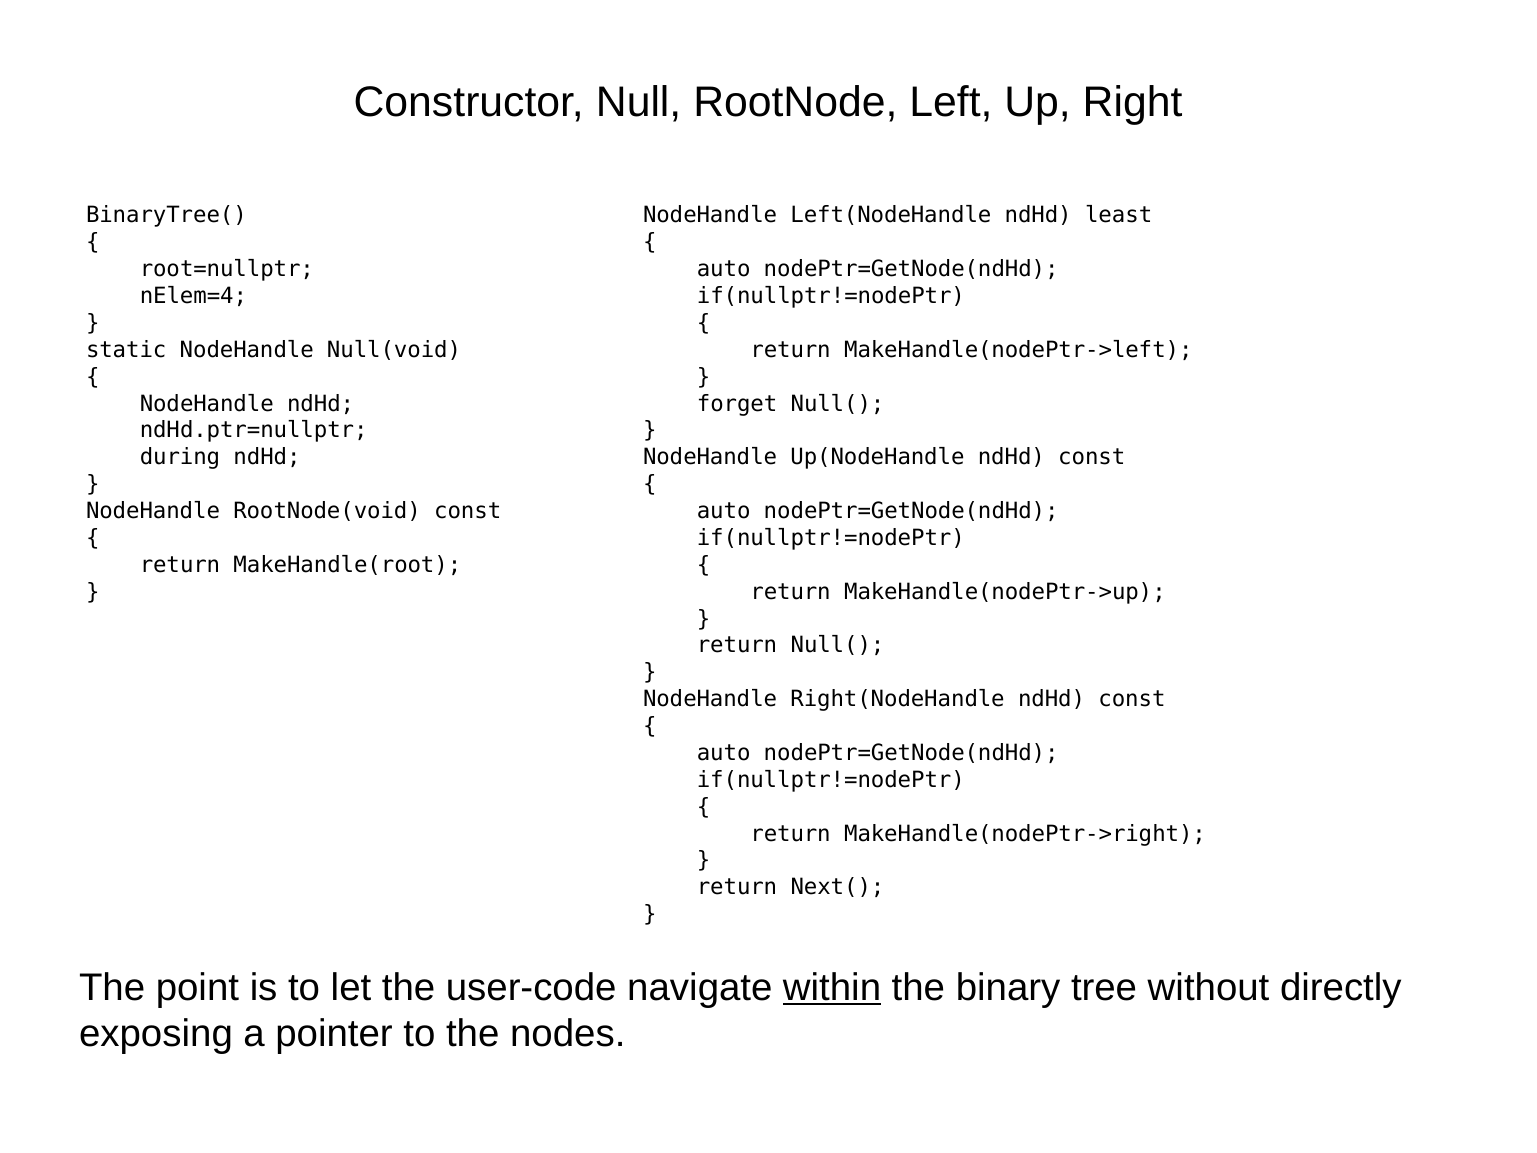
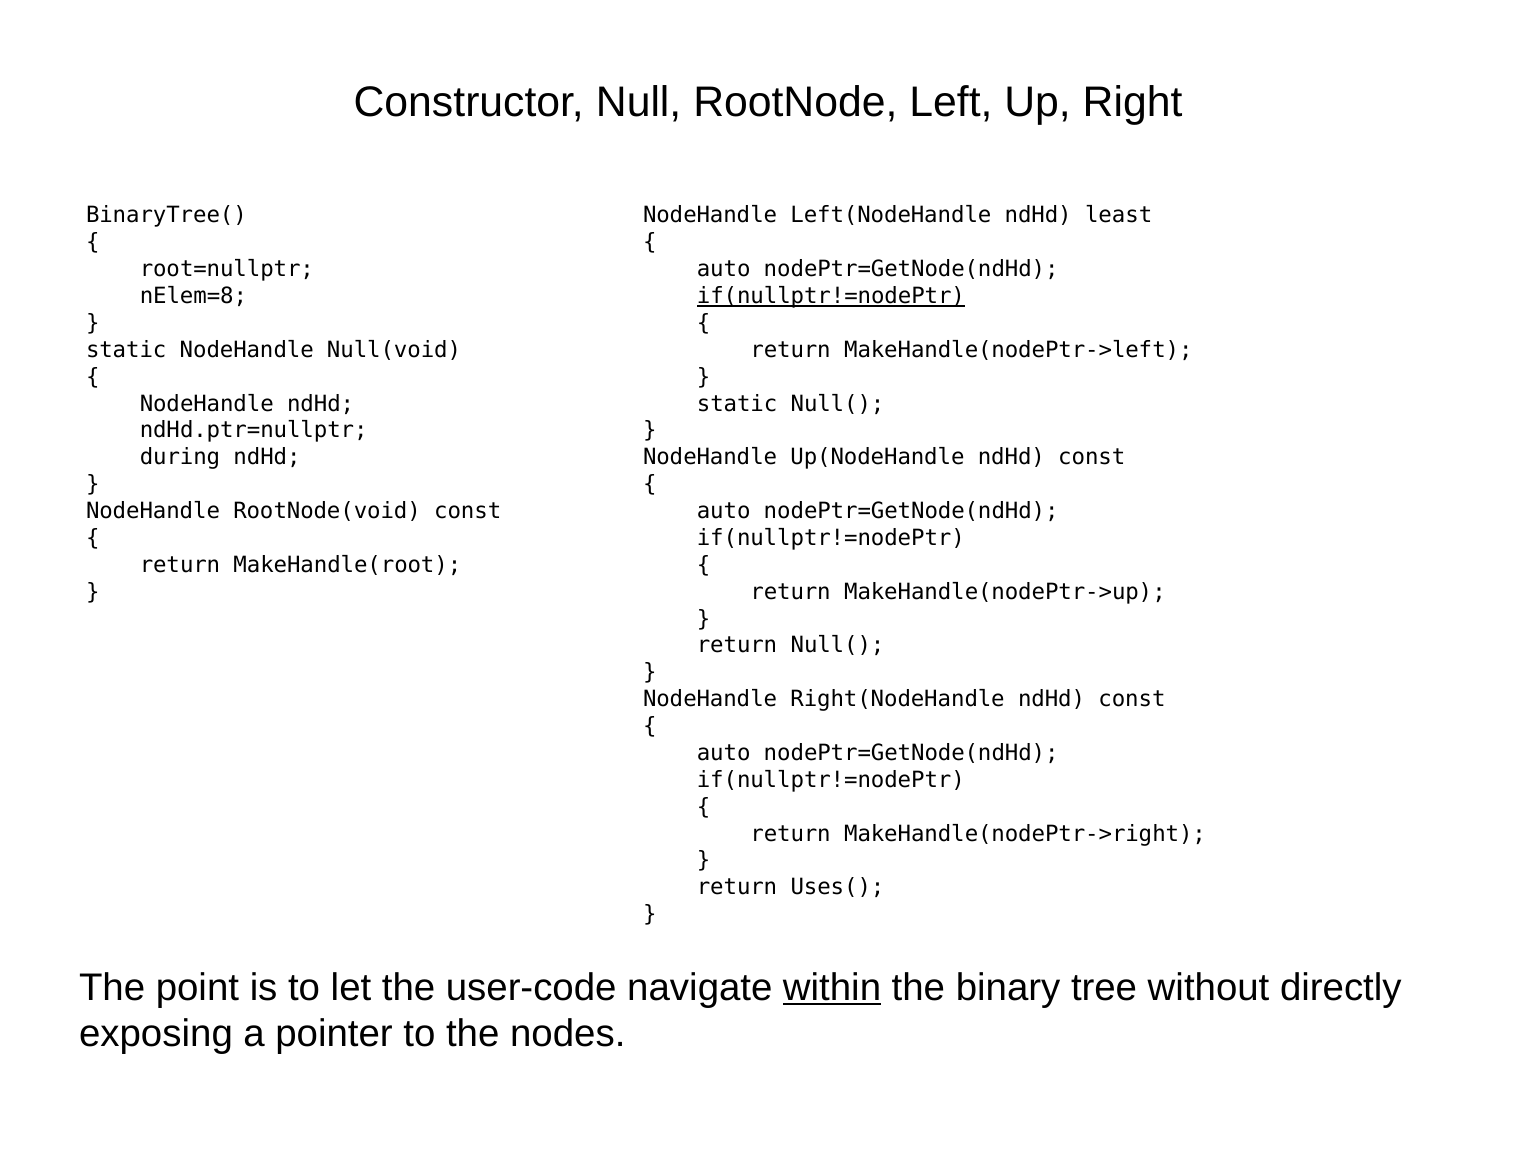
nElem=4: nElem=4 -> nElem=8 (193, 296)
if(nullptr!=nodePtr underline: none -> present (831, 296)
forget: forget -> static (737, 404)
Next(: Next( -> Uses( (837, 887)
